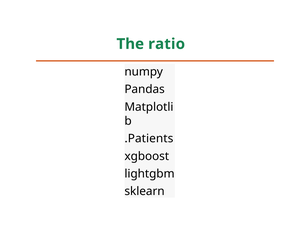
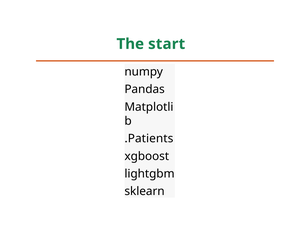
ratio: ratio -> start (167, 44)
